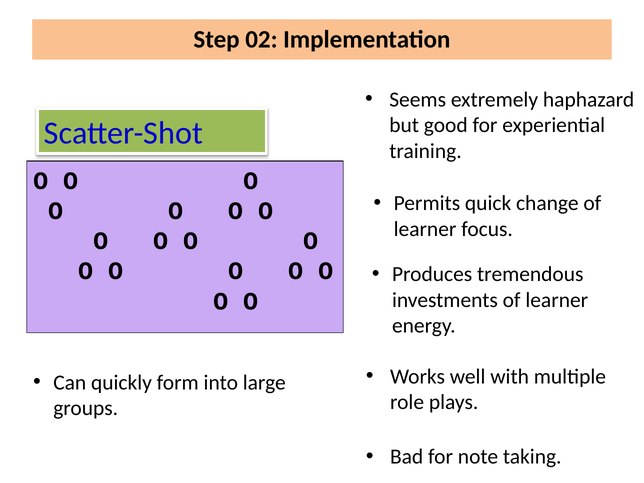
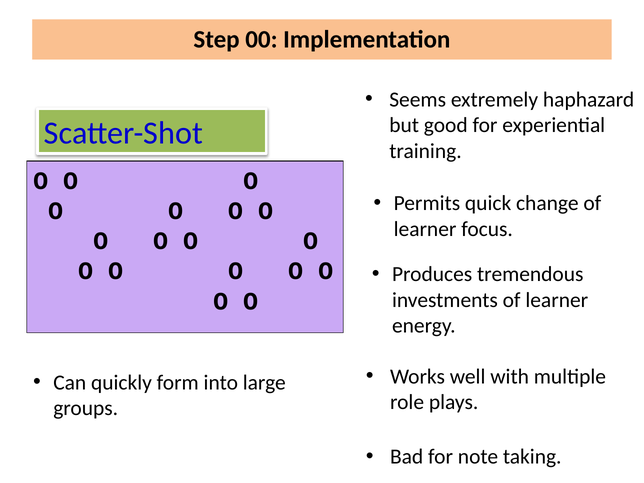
02: 02 -> 00 (261, 39)
